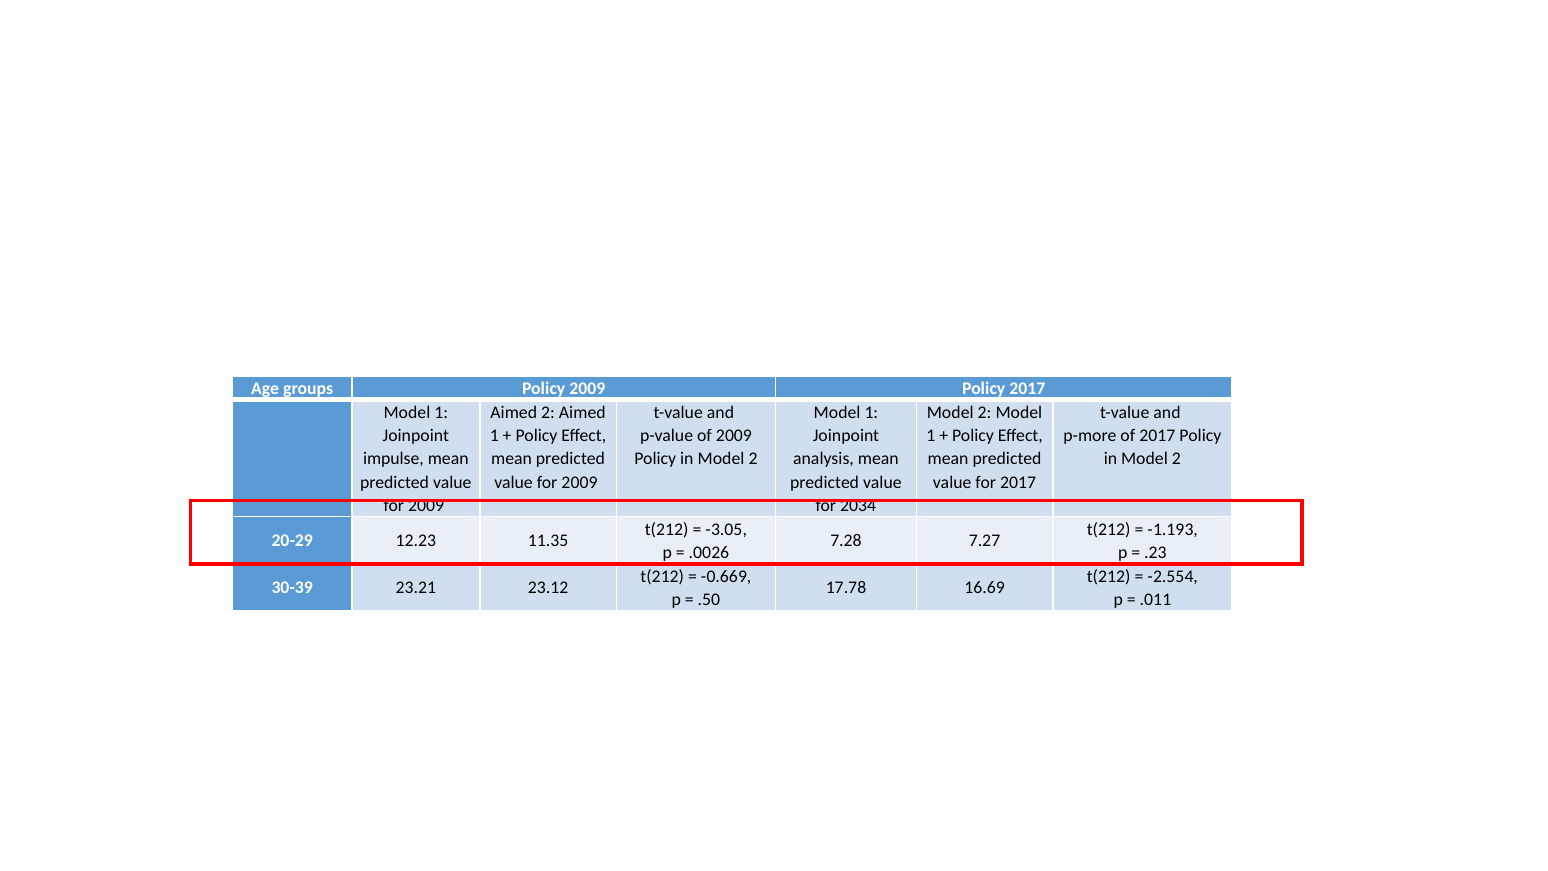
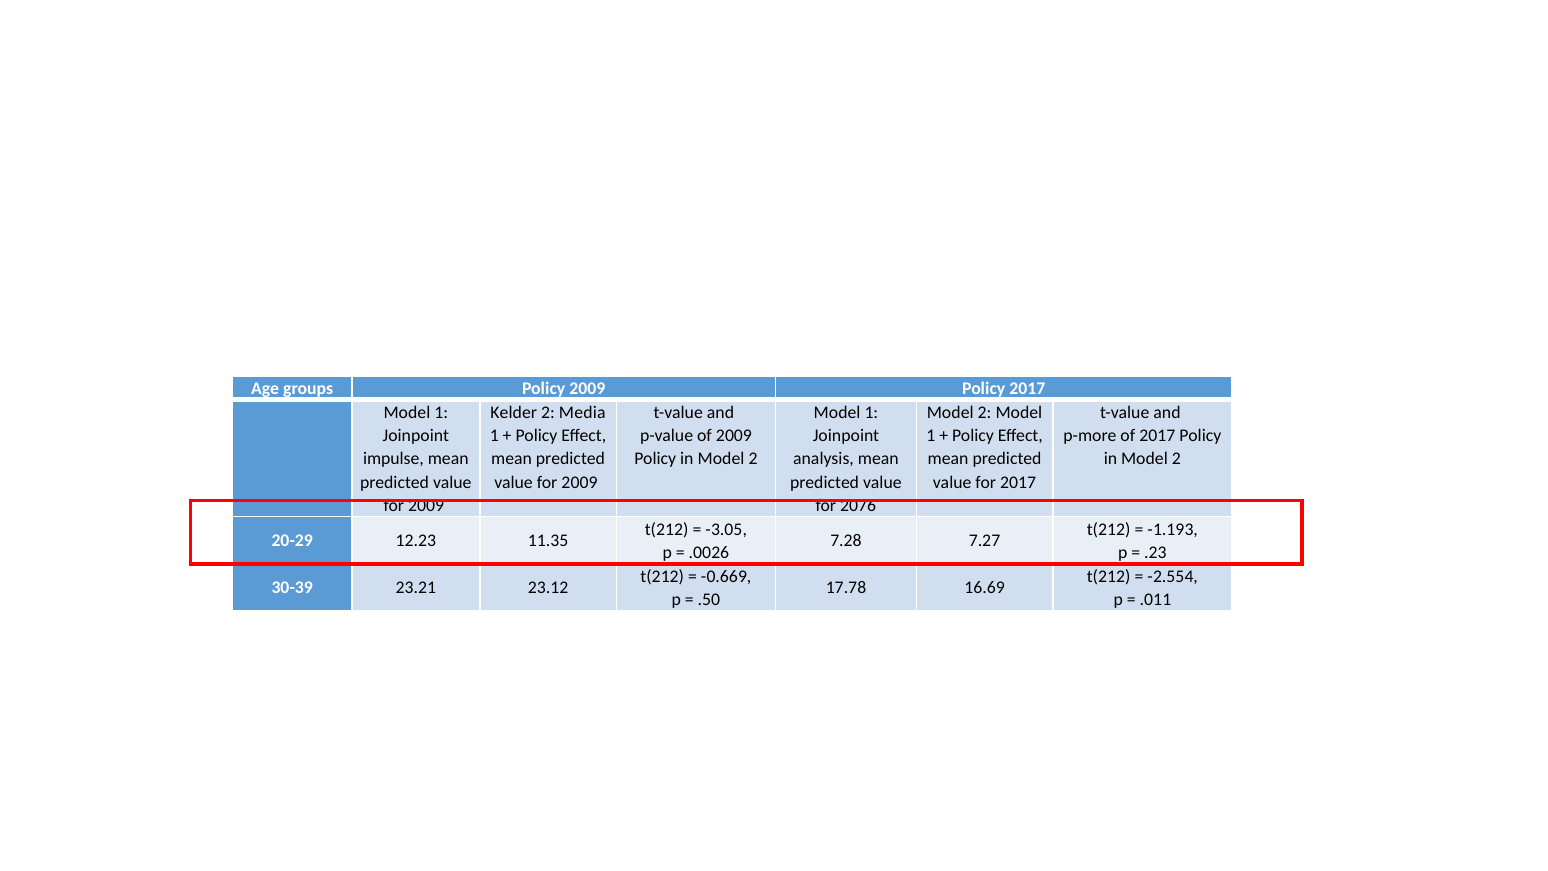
Aimed: Aimed -> Kelder (514, 412)
2 Aimed: Aimed -> Media (582, 412)
2034: 2034 -> 2076 (858, 506)
